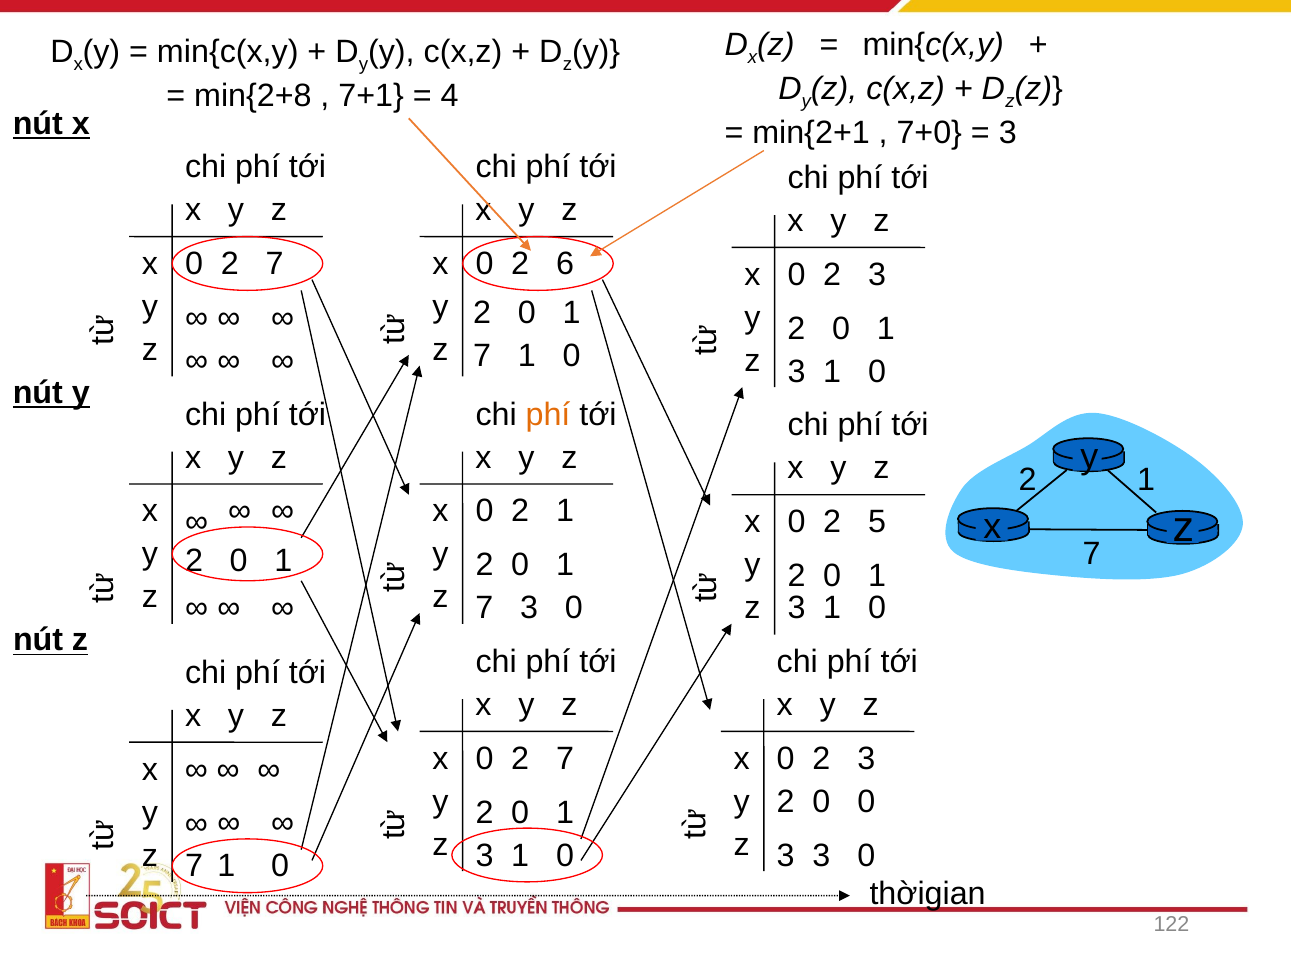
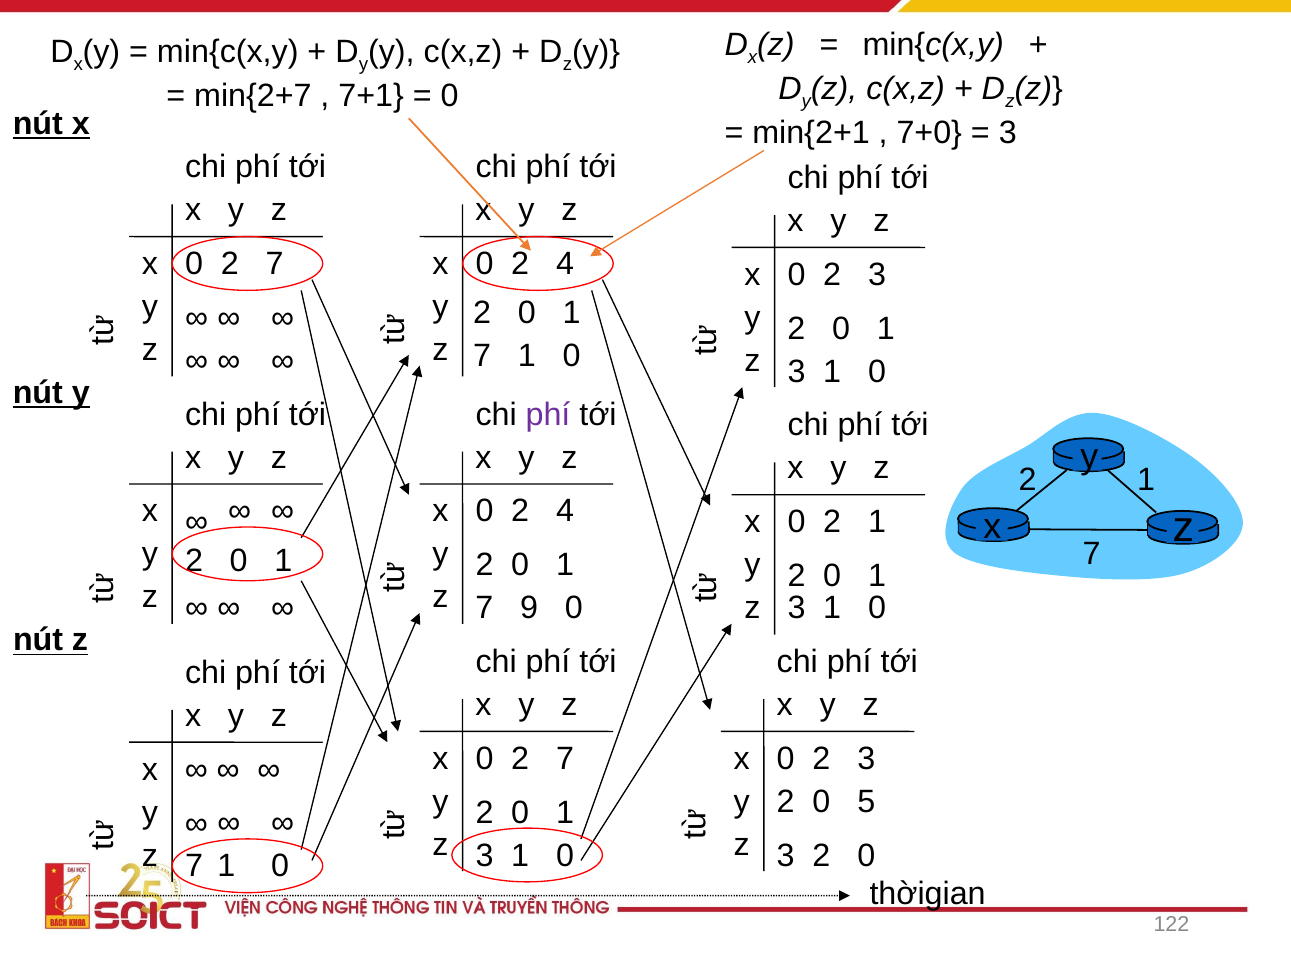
min{2+8: min{2+8 -> min{2+7 (253, 96)
4: 4 -> 0 (450, 96)
6: 6 -> 4 (565, 264)
phí colour: orange -> purple (548, 415)
1: 1 -> 4 (565, 511)
2 5: 5 -> 1 (877, 522)
7 3: 3 -> 9 (529, 608)
0 0: 0 -> 5 (866, 802)
3 3: 3 -> 2 (821, 856)
